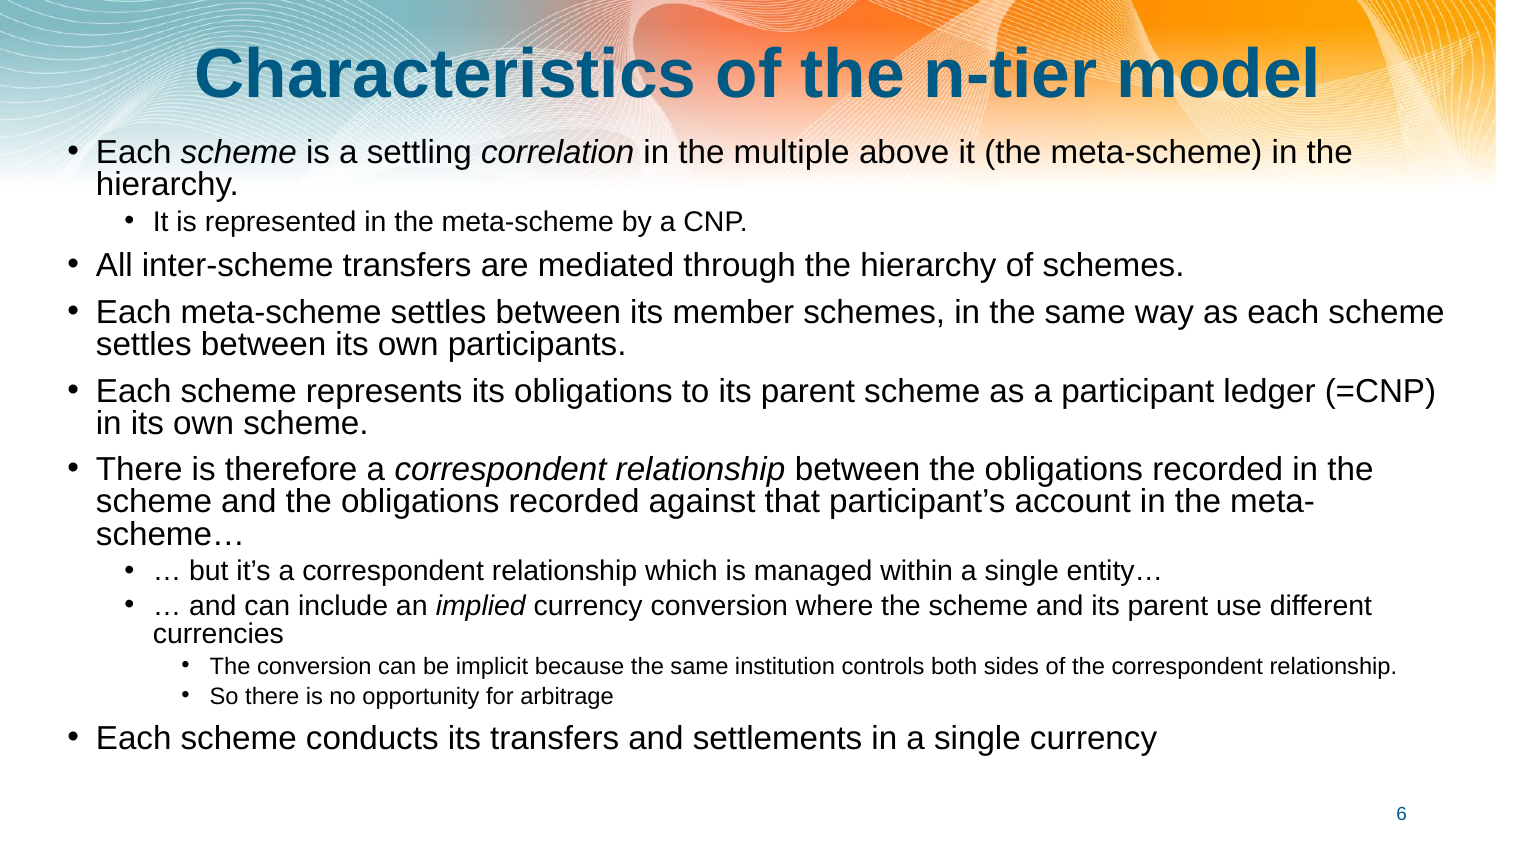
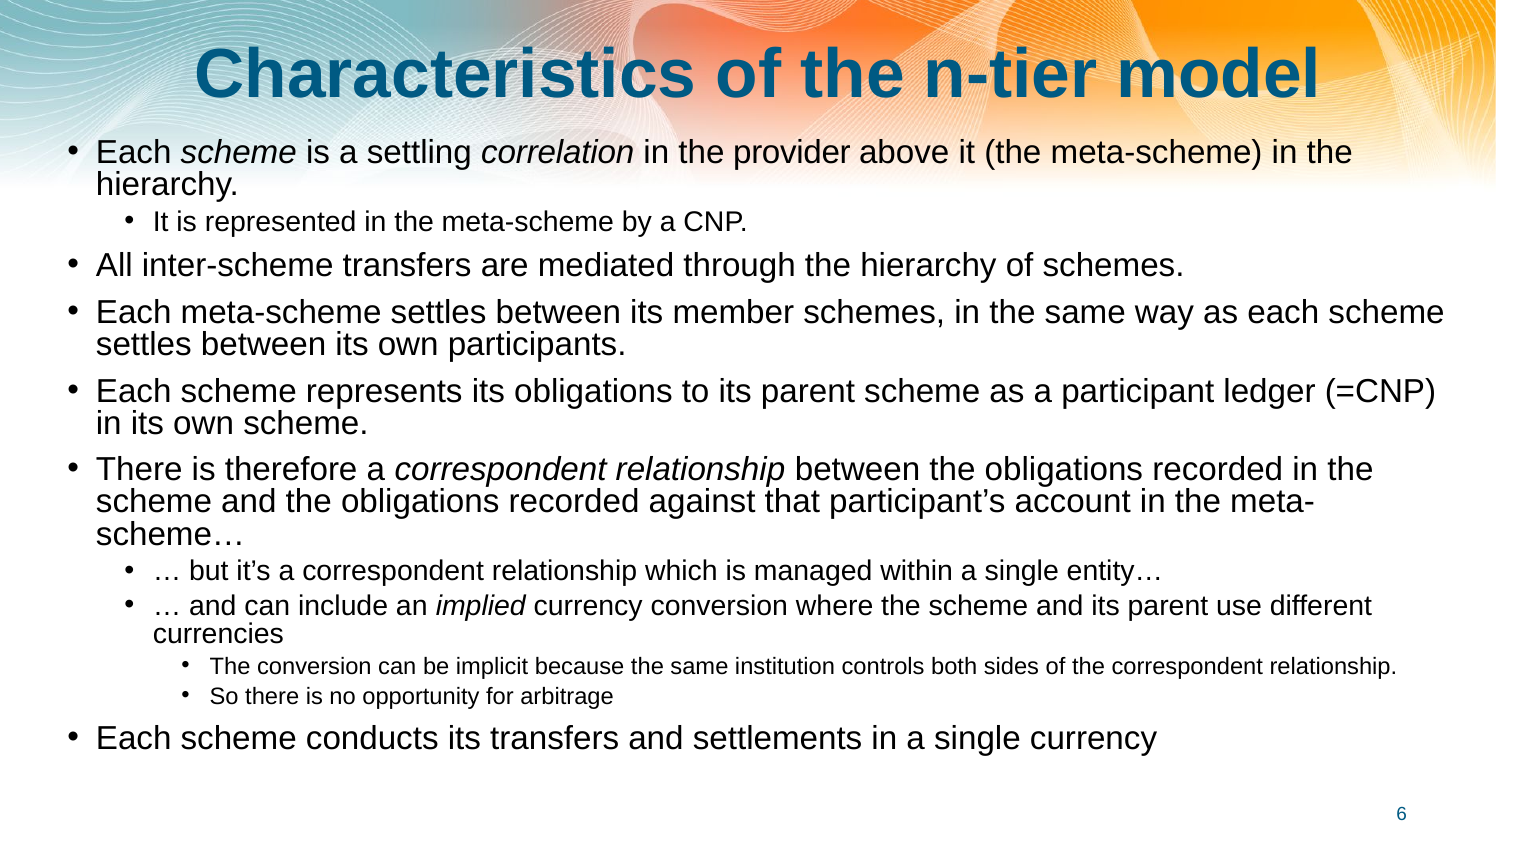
multiple: multiple -> provider (792, 153)
